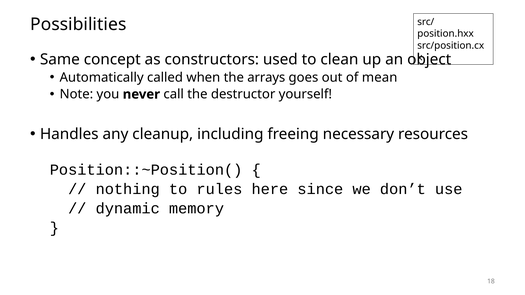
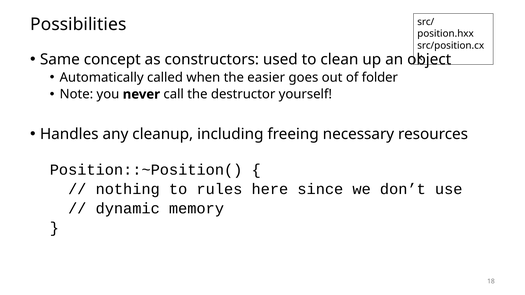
arrays: arrays -> easier (266, 77)
mean: mean -> folder (380, 77)
